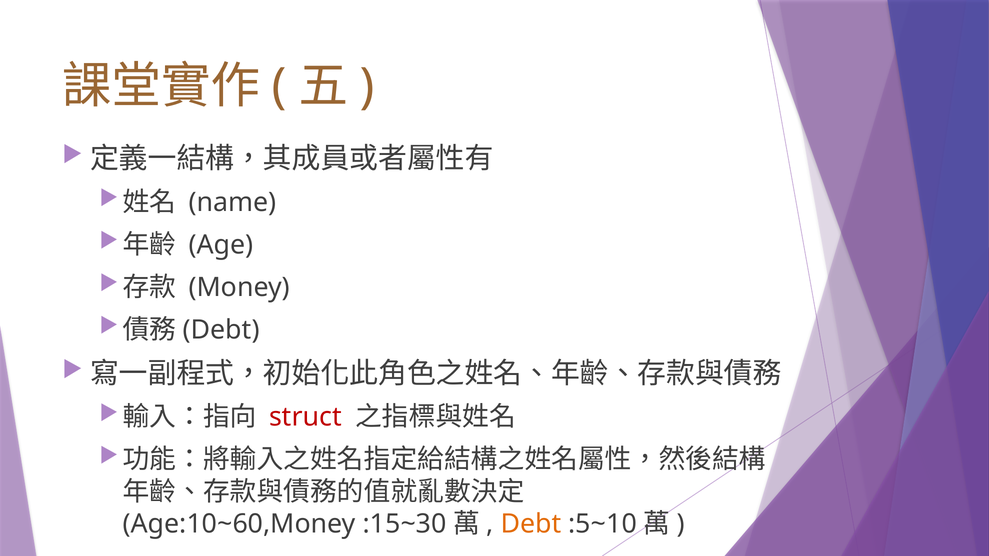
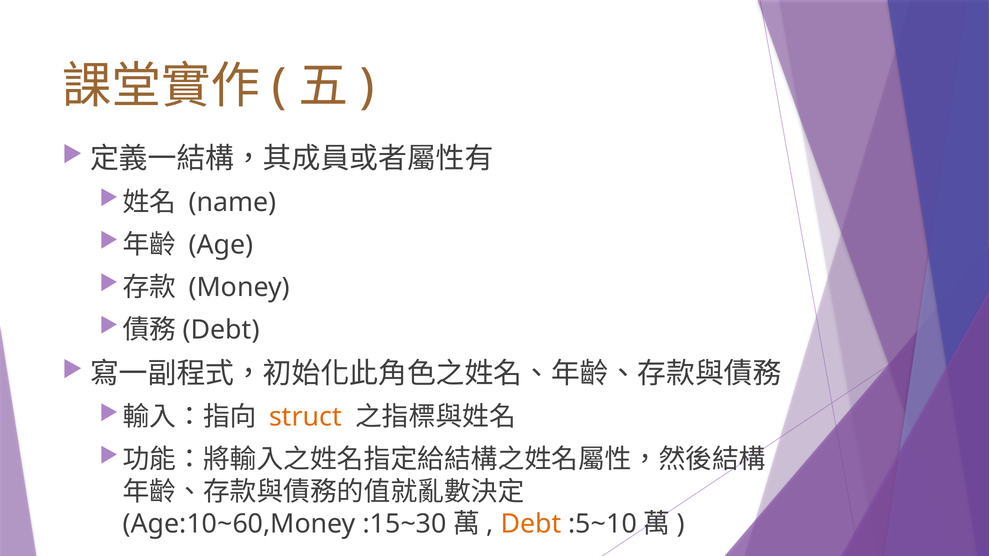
struct colour: red -> orange (305, 417)
